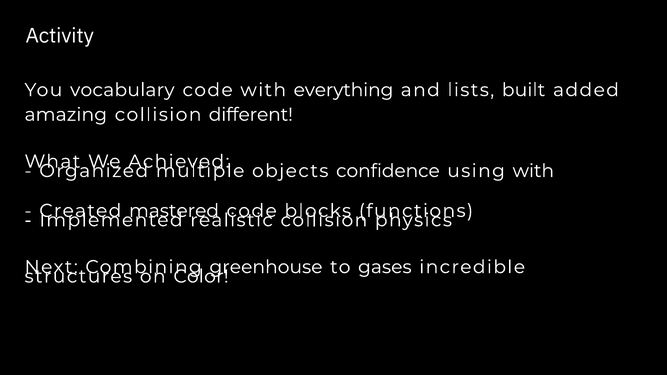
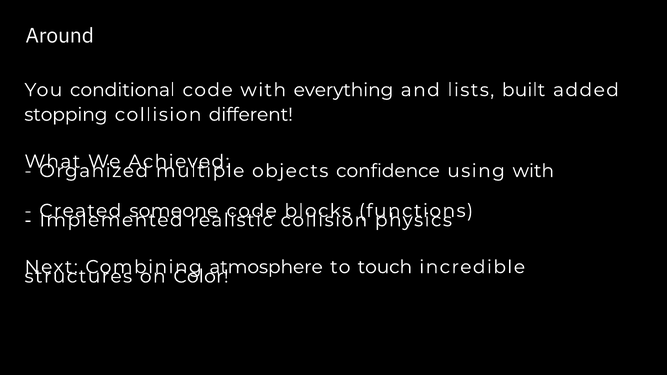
Activity: Activity -> Around (60, 36)
vocabulary: vocabulary -> conditional (122, 90)
amazing: amazing -> stopping (66, 115)
mastered: mastered -> someone (174, 211)
greenhouse: greenhouse -> atmosphere (266, 267)
gases: gases -> touch (385, 267)
